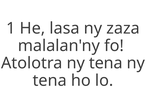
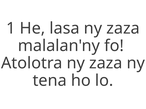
Atolotra ny tena: tena -> zaza (106, 63)
